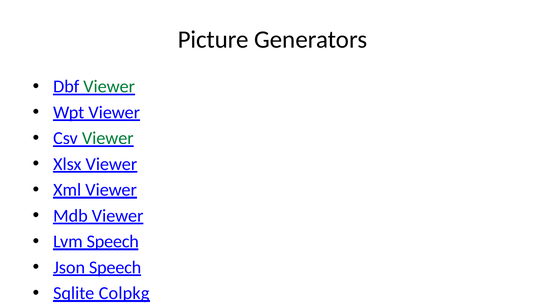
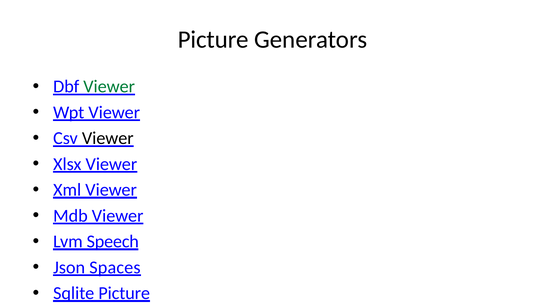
Viewer colour: green -> black (108, 138)
Json Speech: Speech -> Spaces (115, 267)
Sqlite Colpkg: Colpkg -> Picture (124, 293)
